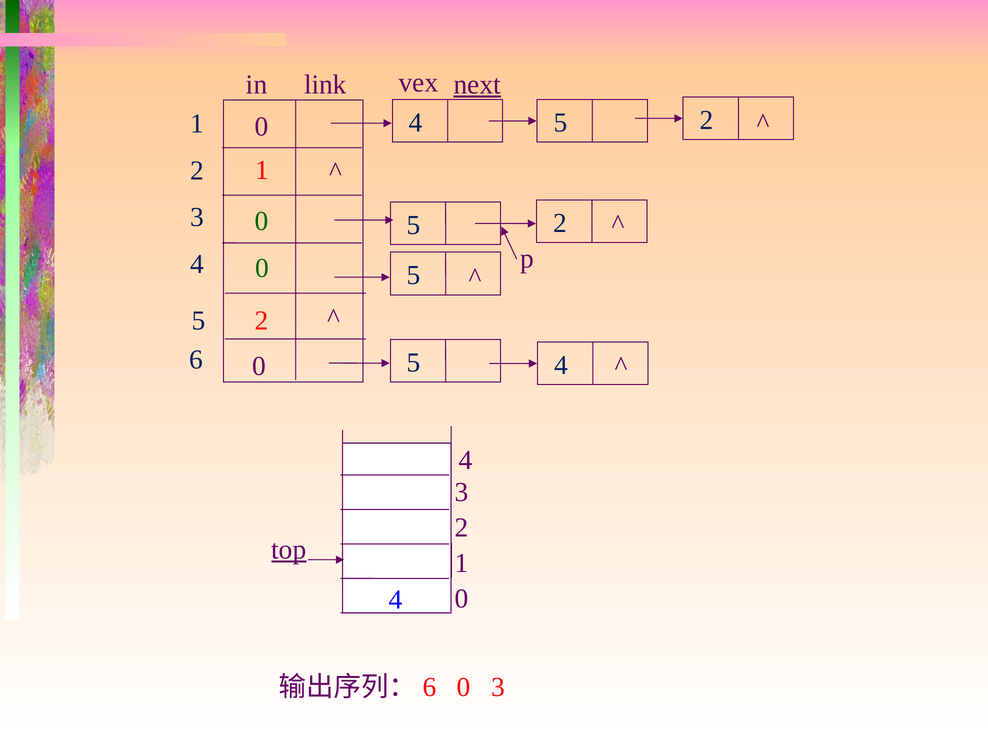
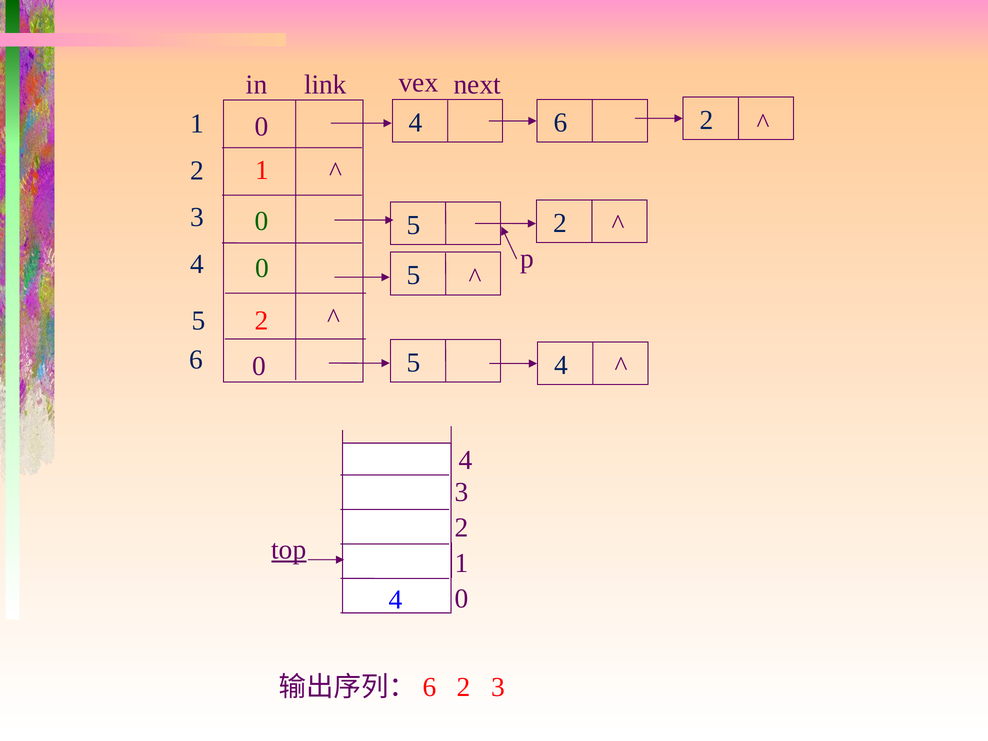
next underline: present -> none (477, 85)
5: 5 -> 6 (560, 123)
0: 0 -> 2 (464, 687)
